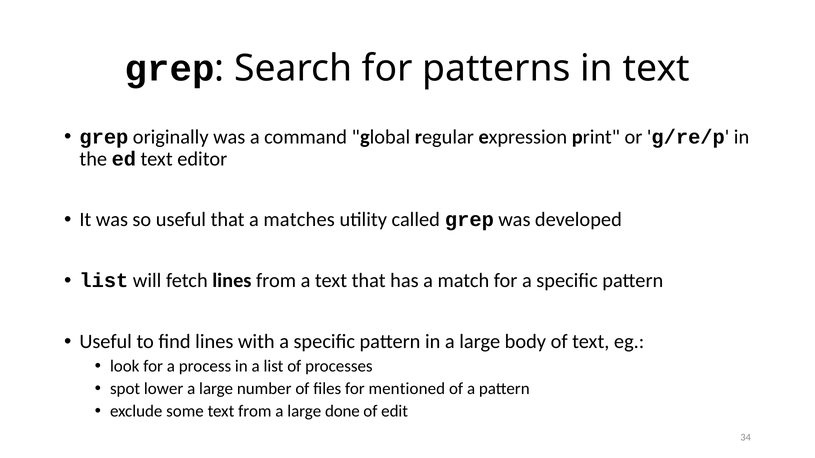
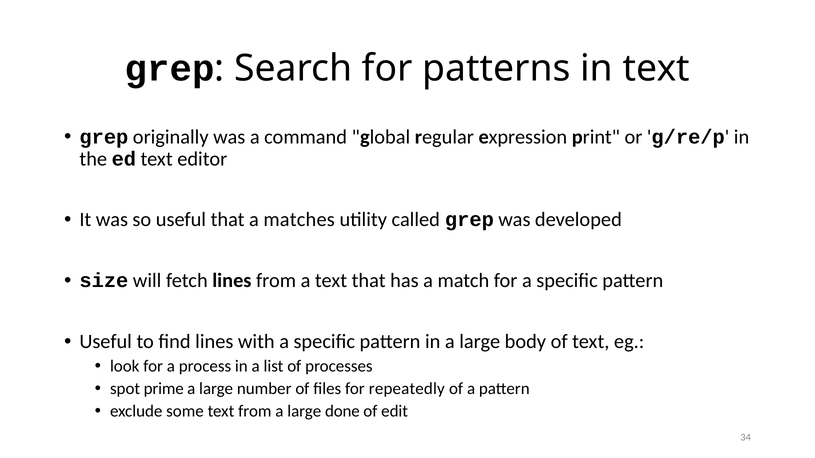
list: list -> size (104, 281)
lower: lower -> prime (164, 389)
mentioned: mentioned -> repeatedly (407, 389)
